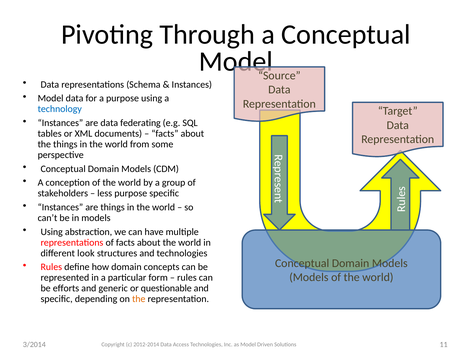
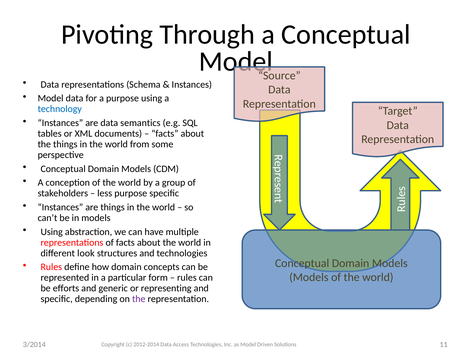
federating: federating -> semantics (140, 123)
questionable: questionable -> representing (166, 288)
the colour: orange -> purple (139, 299)
